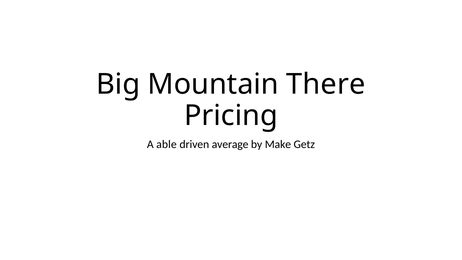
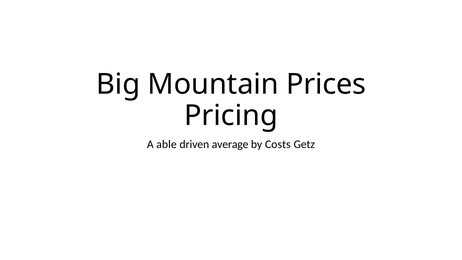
There: There -> Prices (326, 84)
Make: Make -> Costs (278, 144)
